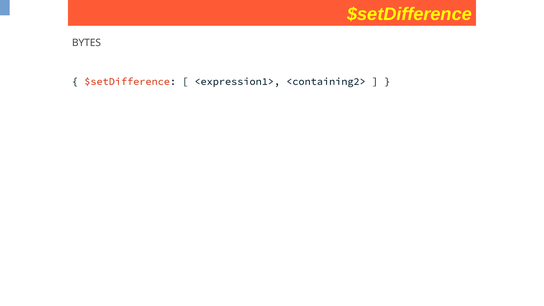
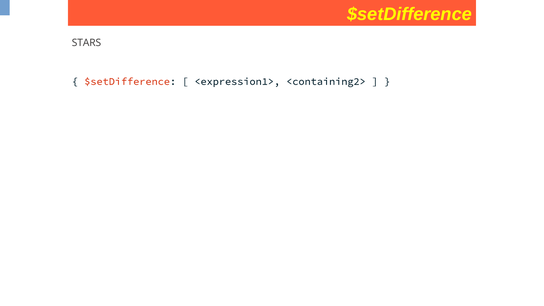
BYTES: BYTES -> STARS (86, 43)
